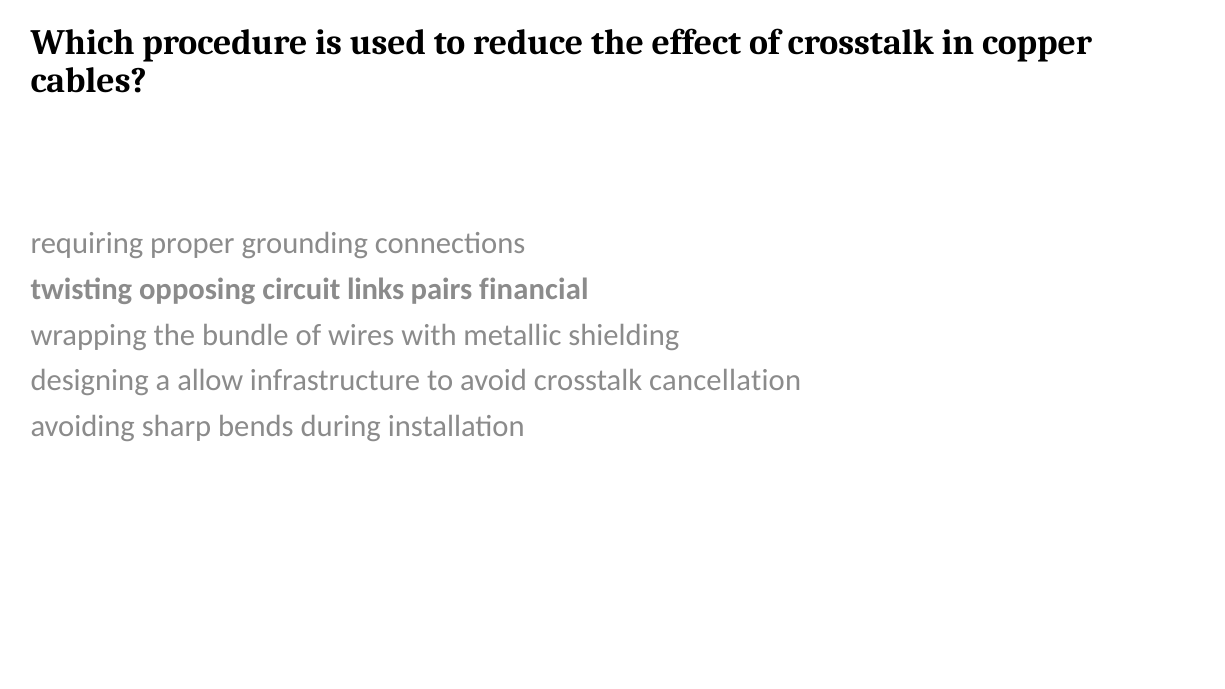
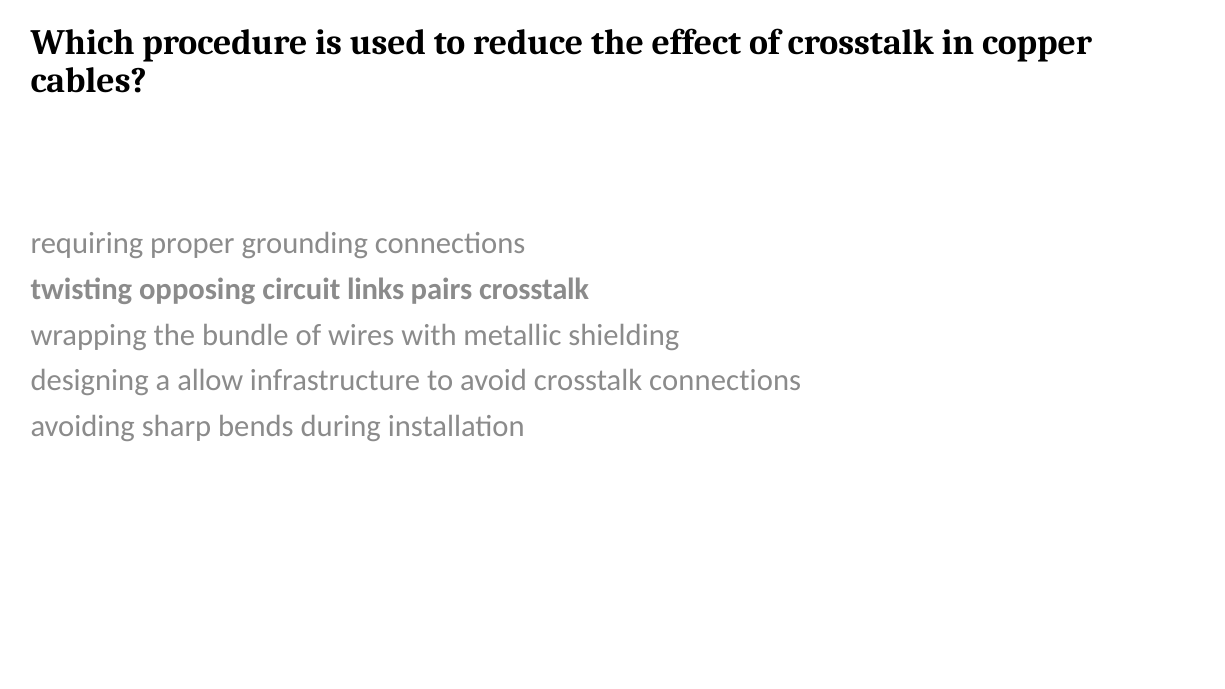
pairs financial: financial -> crosstalk (534, 289)
crosstalk cancellation: cancellation -> connections (725, 381)
